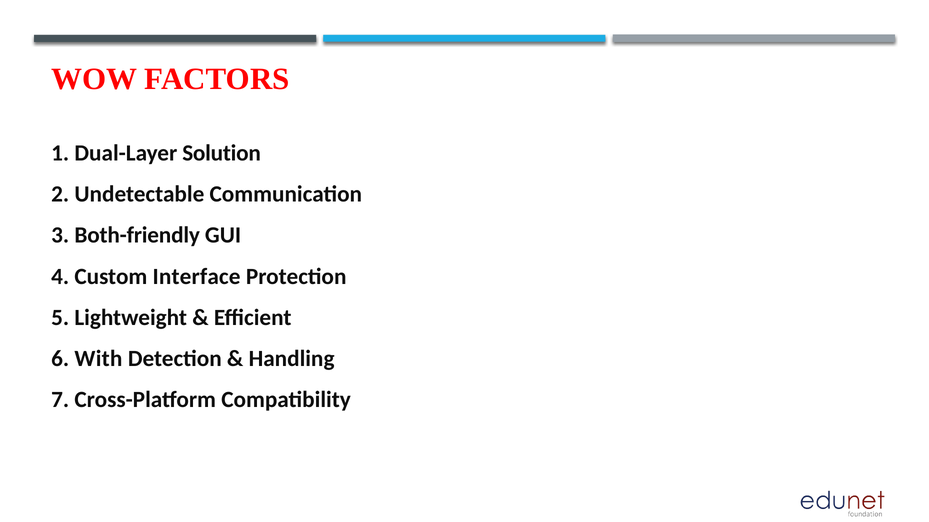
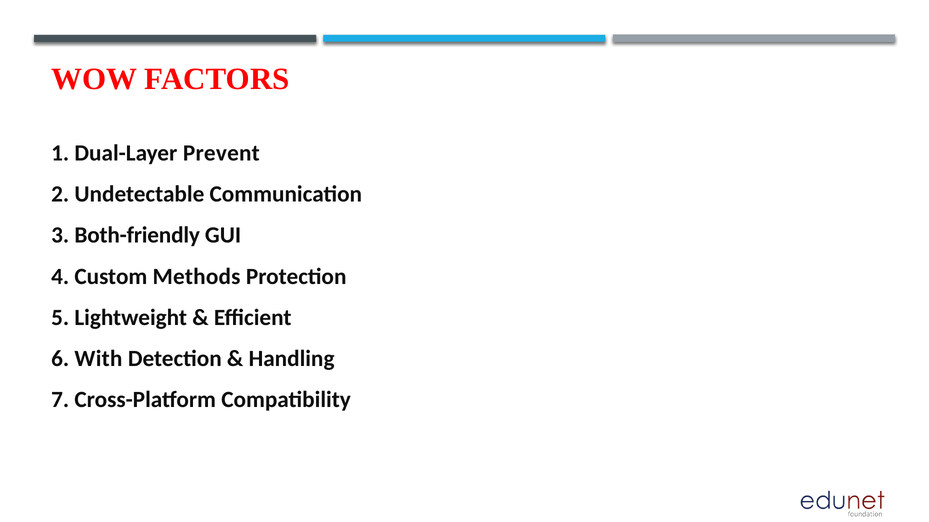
Solution: Solution -> Prevent (221, 153)
Interface: Interface -> Methods (197, 277)
